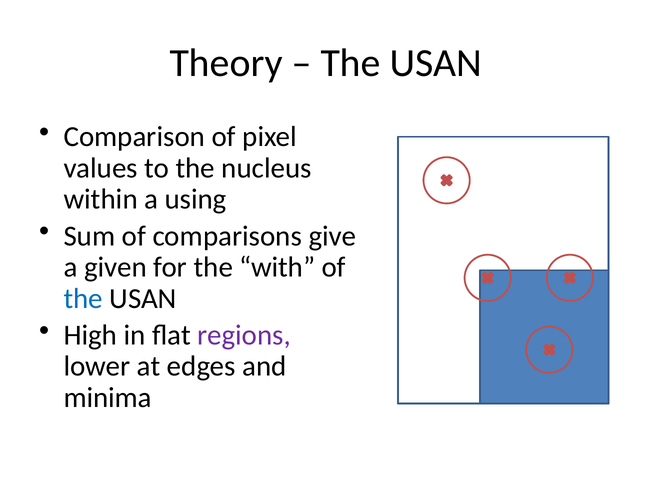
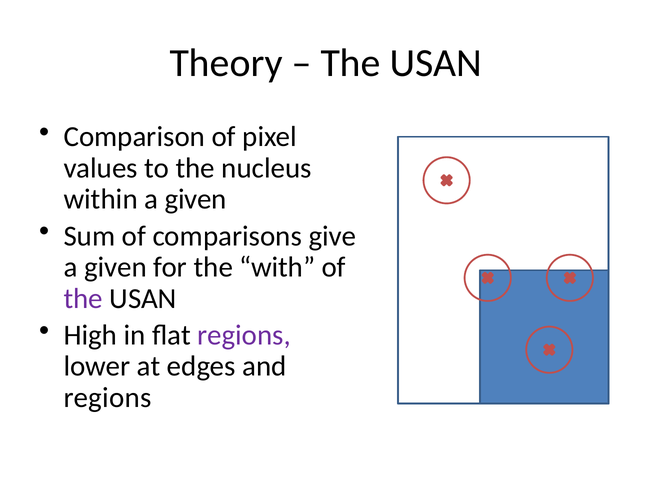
within a using: using -> given (196, 199)
the colour: blue -> purple (83, 299)
minima: minima -> regions (107, 398)
